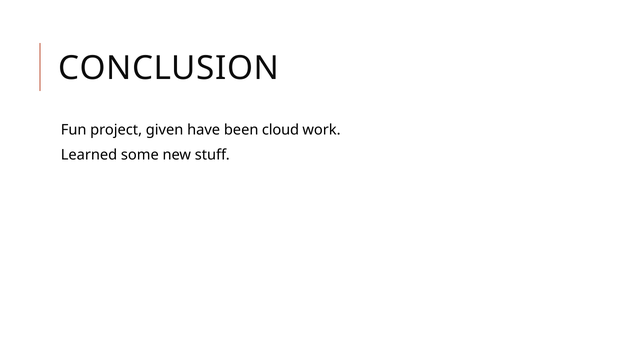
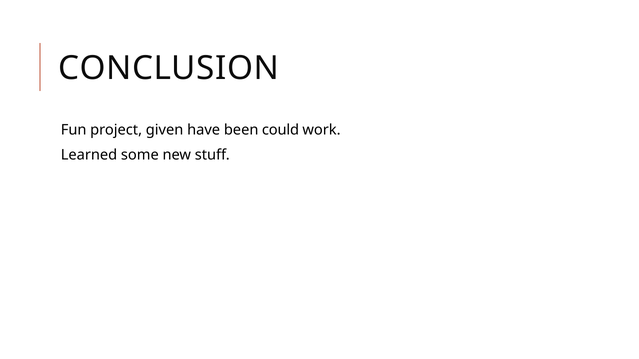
cloud: cloud -> could (281, 130)
